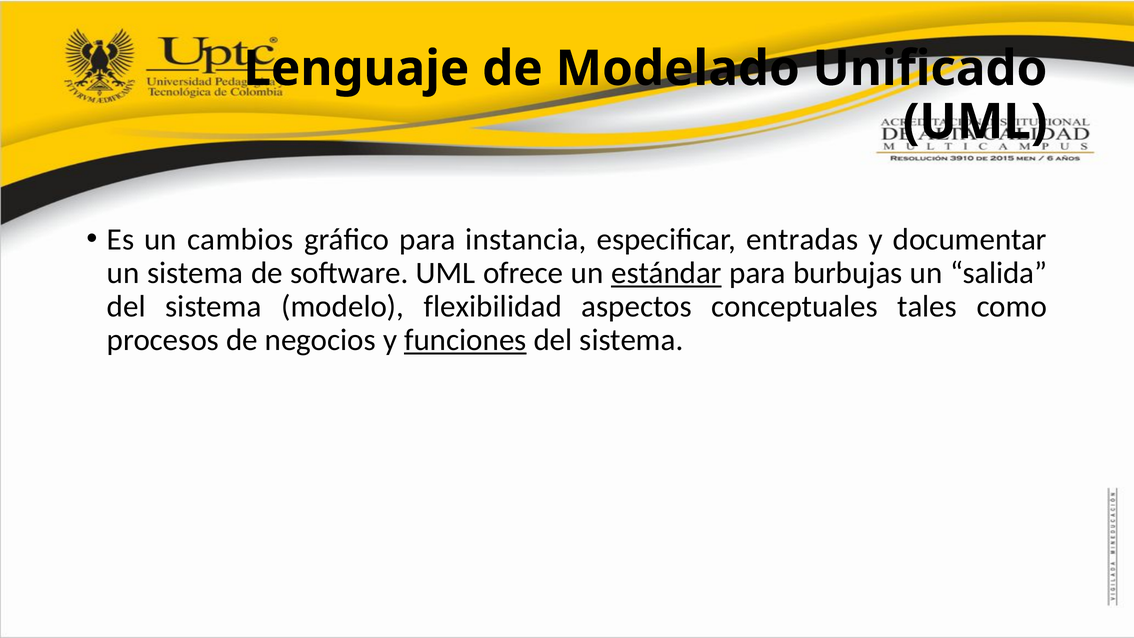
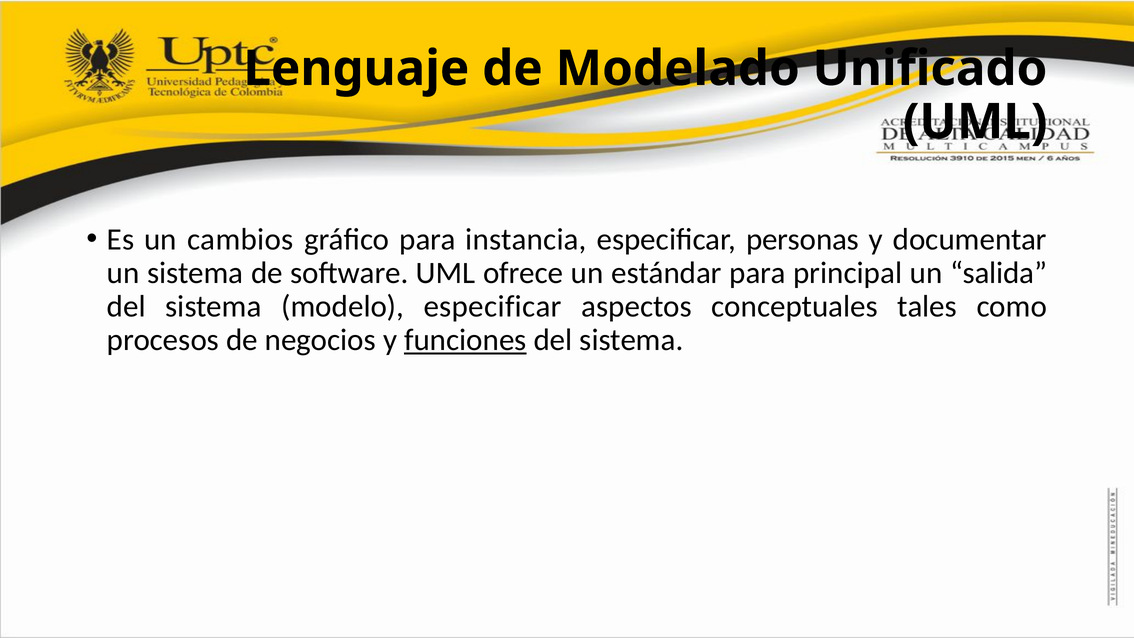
entradas: entradas -> personas (803, 239)
estándar underline: present -> none (666, 273)
burbujas: burbujas -> principal (848, 273)
modelo flexibilidad: flexibilidad -> especificar (493, 307)
